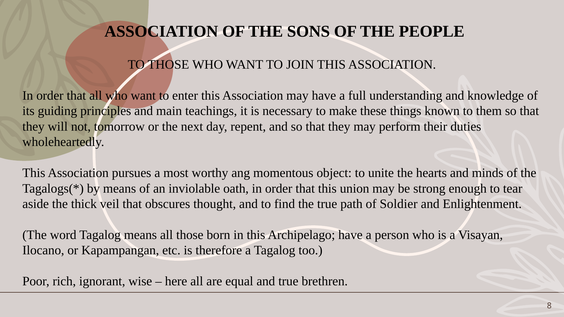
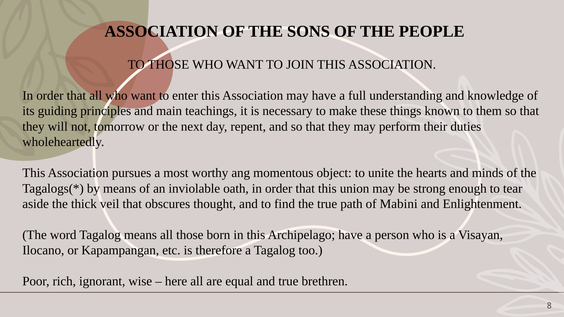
Soldier: Soldier -> Mabini (399, 204)
